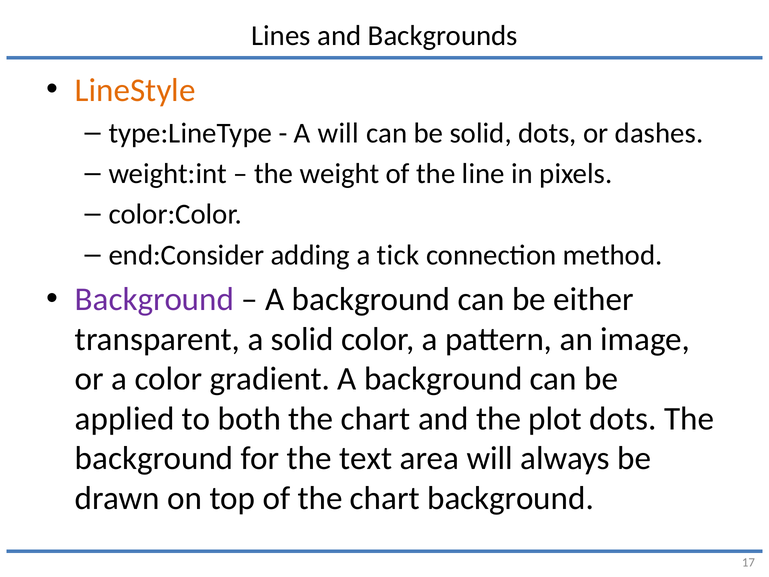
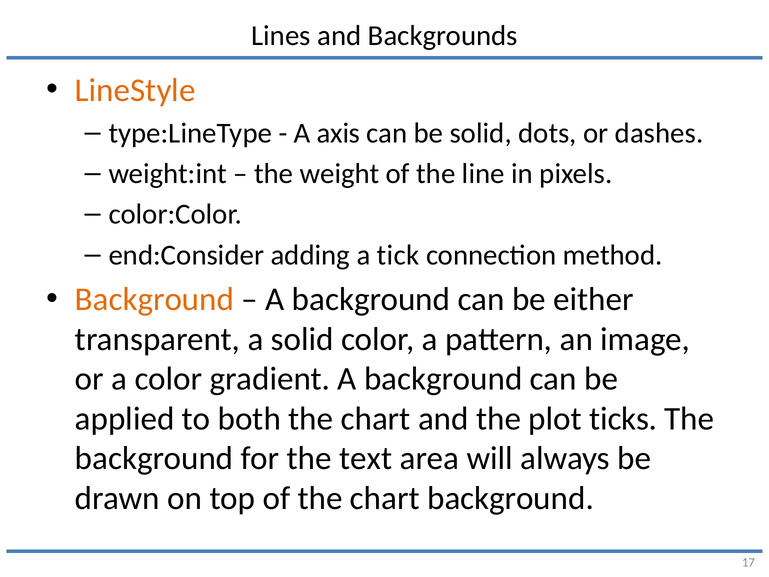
A will: will -> axis (339, 133)
Background colour: purple -> orange (154, 299)
plot dots: dots -> ticks (623, 418)
